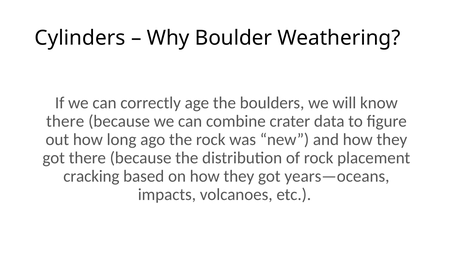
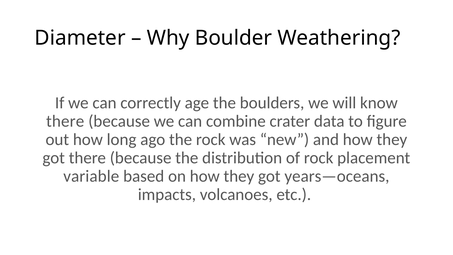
Cylinders: Cylinders -> Diameter (80, 38)
cracking: cracking -> variable (91, 176)
